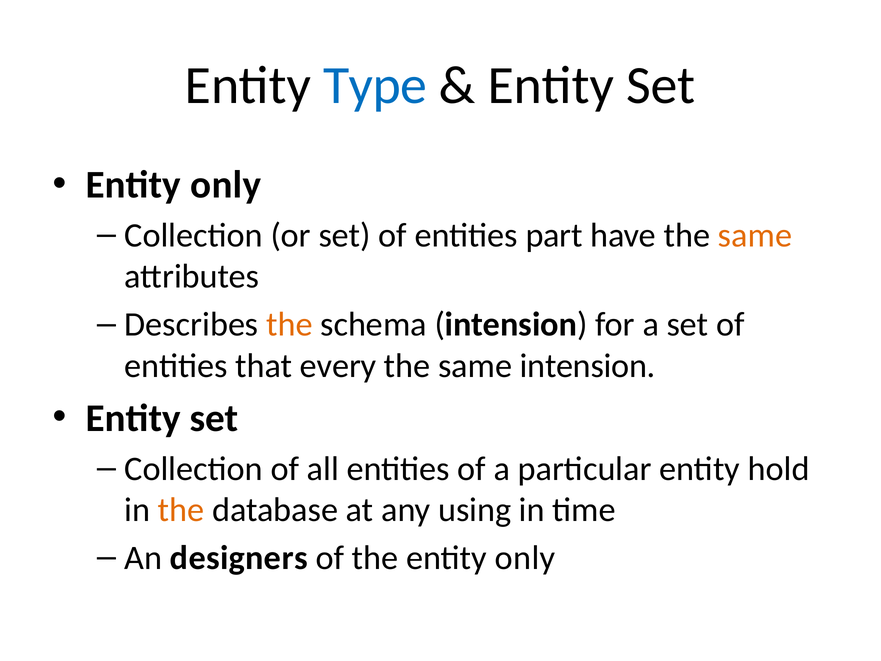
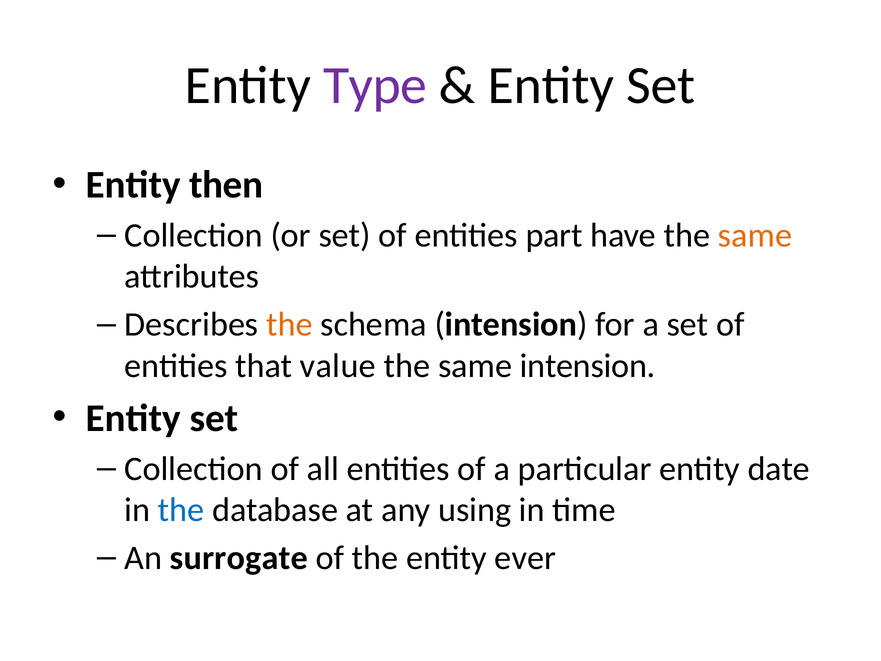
Type colour: blue -> purple (375, 85)
only: only -> then (226, 185)
every: every -> value (338, 366)
hold: hold -> date (779, 469)
the colour: orange -> blue (181, 510)
designers: designers -> surrogate (239, 558)
the entity only: only -> ever (525, 558)
